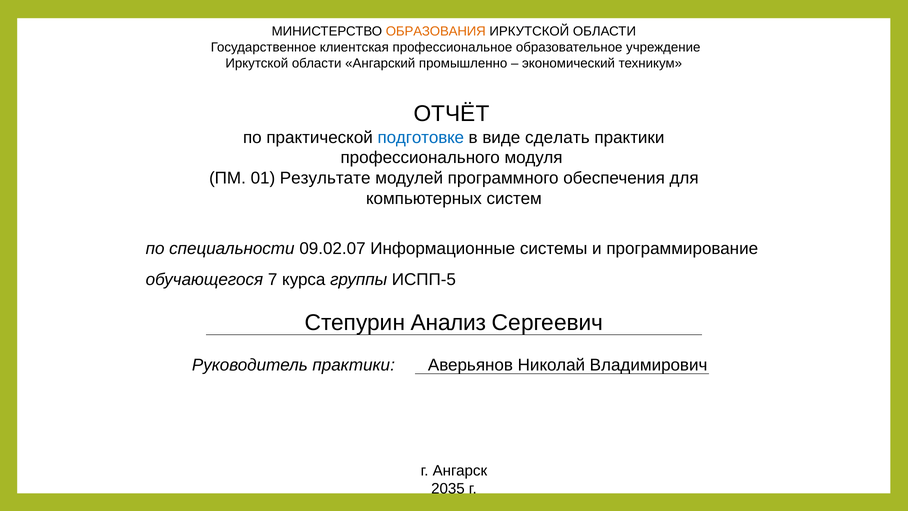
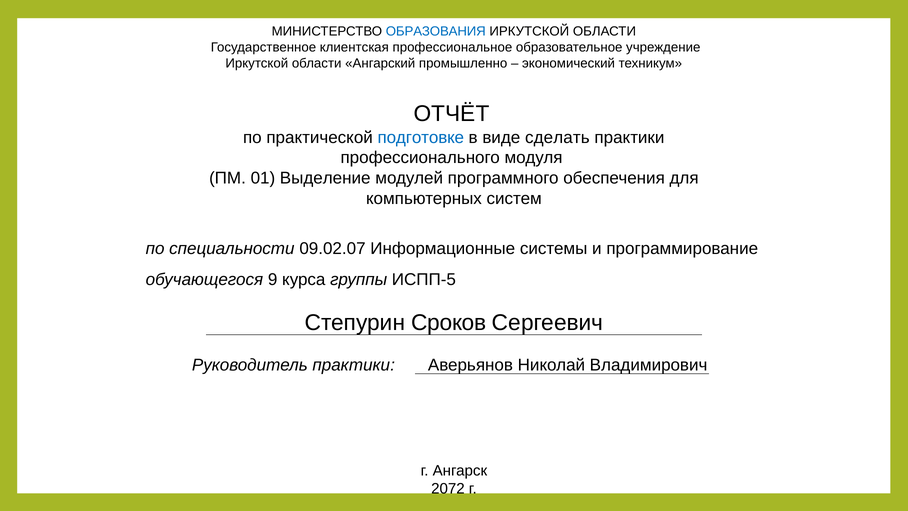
ОБРАЗОВАНИЯ colour: orange -> blue (436, 31)
Результате: Результате -> Выделение (325, 178)
7: 7 -> 9 (273, 279)
Анализ: Анализ -> Сроков (449, 323)
2035: 2035 -> 2072 (448, 488)
